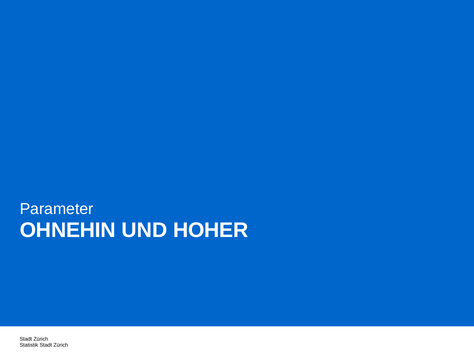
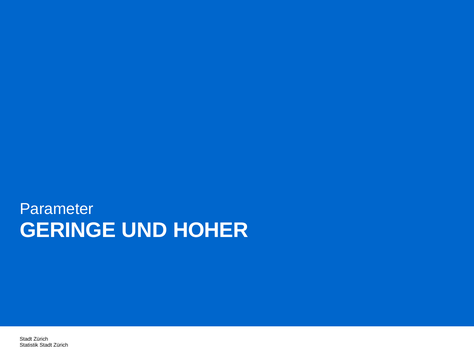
OHNEHIN: OHNEHIN -> GERINGE (68, 230)
